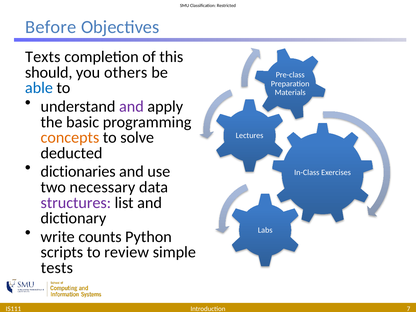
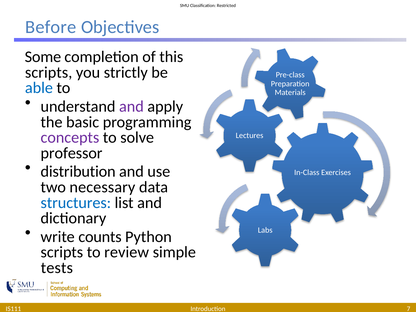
Texts: Texts -> Some (43, 57)
should: should -> scripts (49, 72)
others: others -> strictly (126, 72)
concepts colour: orange -> purple (70, 138)
deducted: deducted -> professor (71, 153)
dictionaries: dictionaries -> distribution (78, 172)
structures colour: purple -> blue (76, 203)
